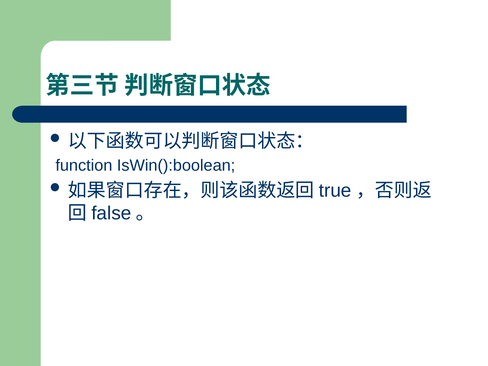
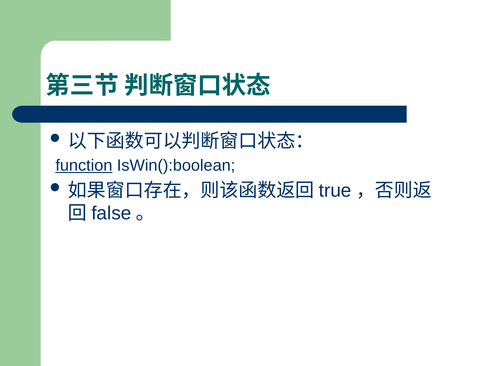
function underline: none -> present (84, 165)
